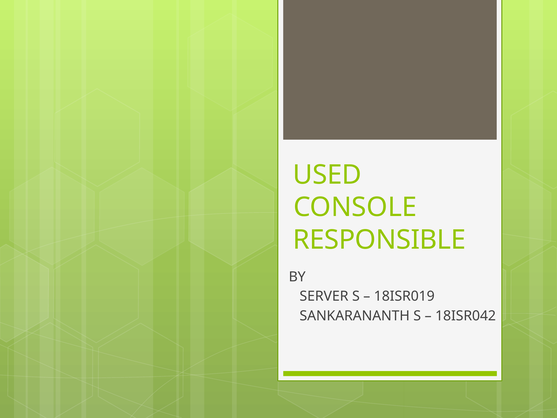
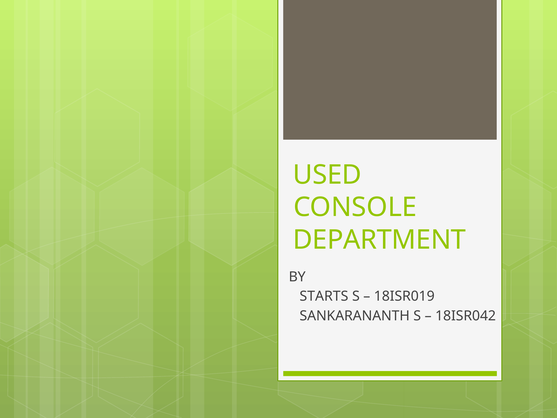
RESPONSIBLE: RESPONSIBLE -> DEPARTMENT (379, 240)
SERVER: SERVER -> STARTS (324, 296)
